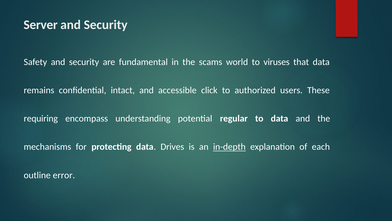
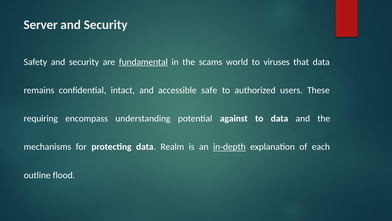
fundamental underline: none -> present (143, 62)
click: click -> safe (209, 90)
regular: regular -> against (234, 118)
Drives: Drives -> Realm (172, 147)
error: error -> flood (64, 175)
